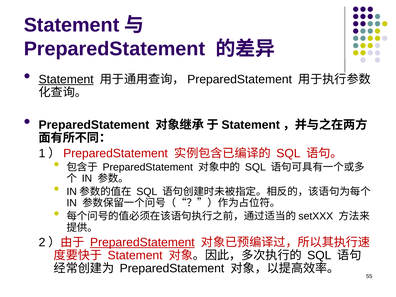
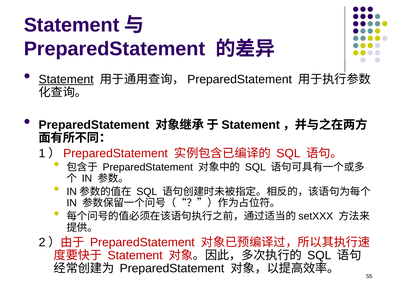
PreparedStatement underline: present -> none (142, 242)
